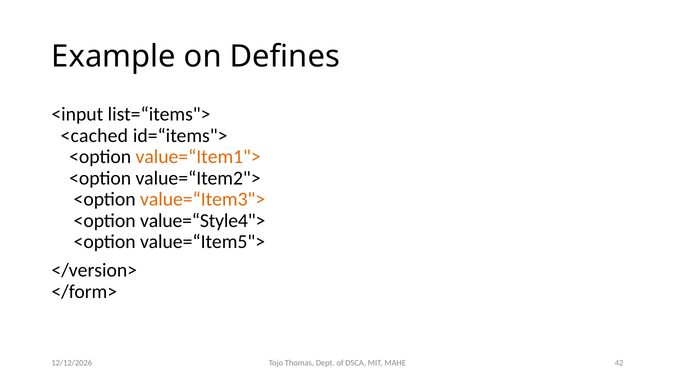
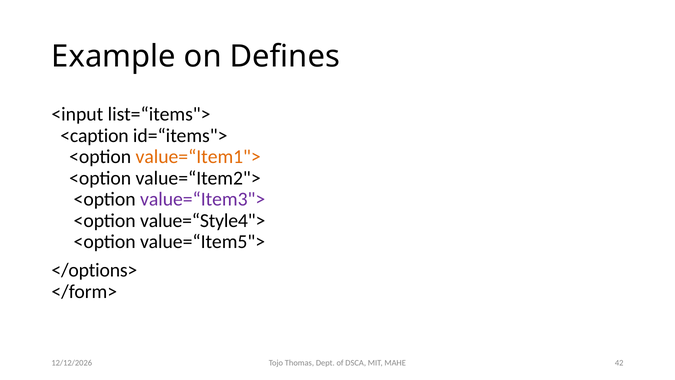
<cached: <cached -> <caption (94, 135)
value=“Item3"> colour: orange -> purple (203, 199)
</version>: </version> -> </options> (94, 270)
